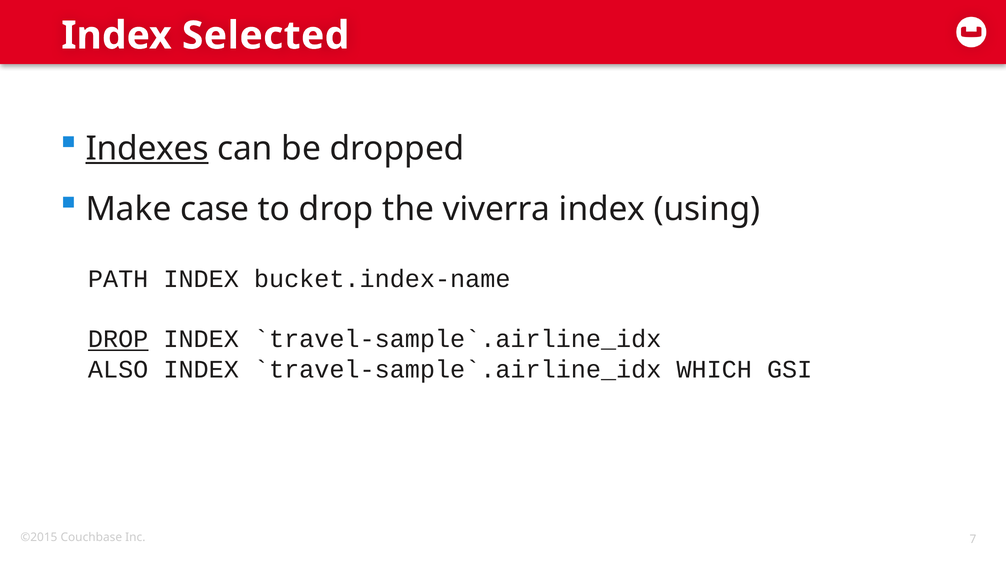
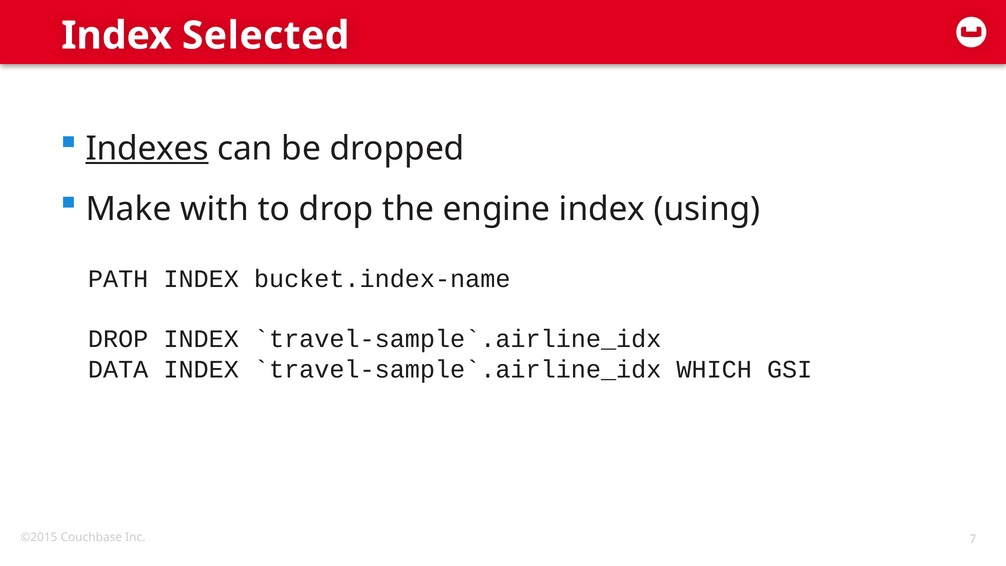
case: case -> with (215, 209)
viverra: viverra -> engine (497, 209)
DROP underline: present -> none (118, 339)
ALSO: ALSO -> DATA (118, 369)
